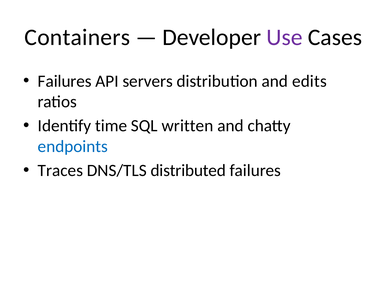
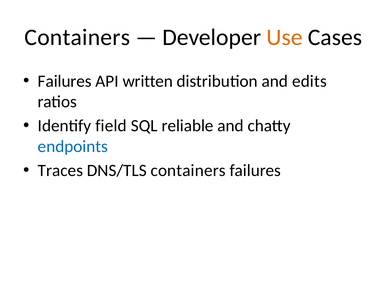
Use colour: purple -> orange (284, 37)
servers: servers -> written (148, 81)
time: time -> field (111, 126)
written: written -> reliable (188, 126)
DNS/TLS distributed: distributed -> containers (188, 171)
